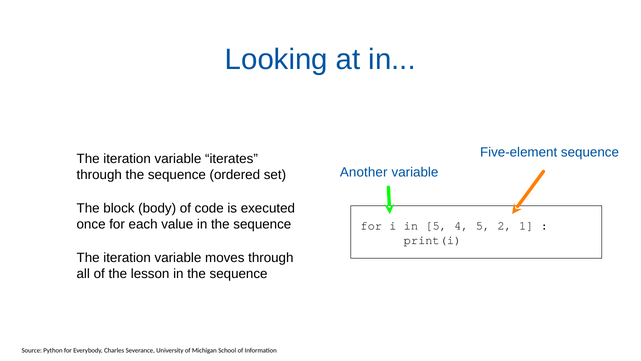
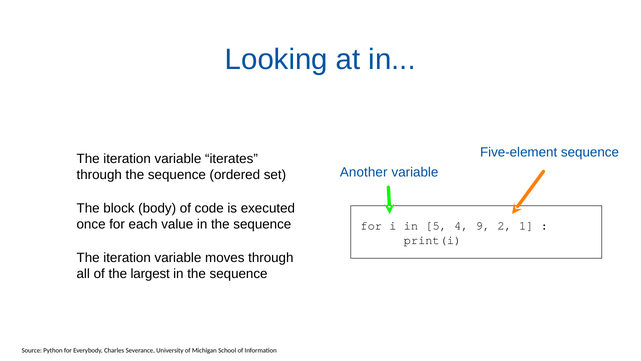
4 5: 5 -> 9 (483, 225)
lesson: lesson -> largest (150, 274)
